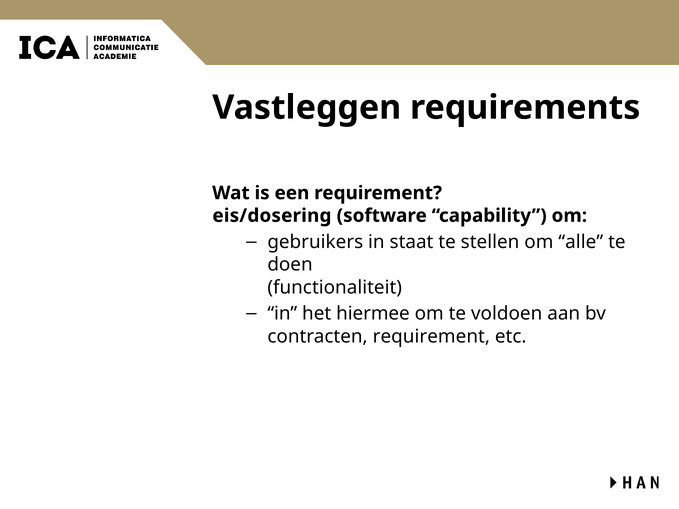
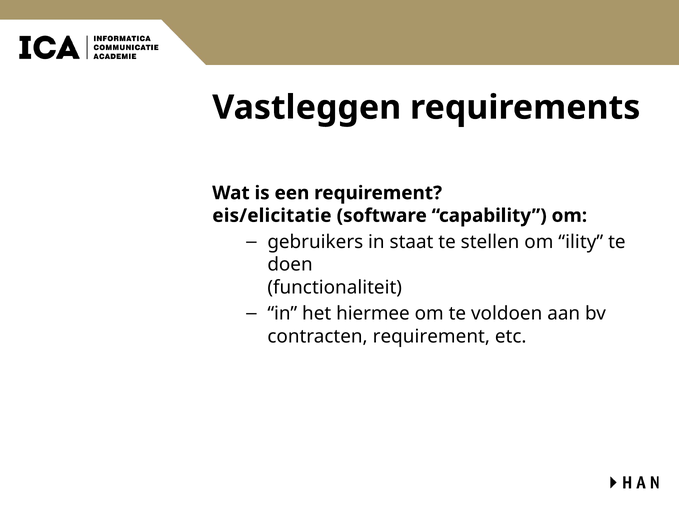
eis/dosering: eis/dosering -> eis/elicitatie (272, 216)
alle: alle -> ility (581, 242)
